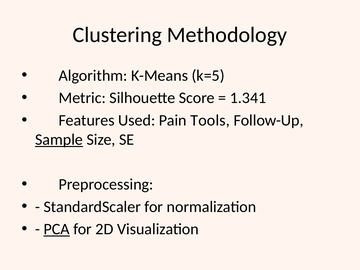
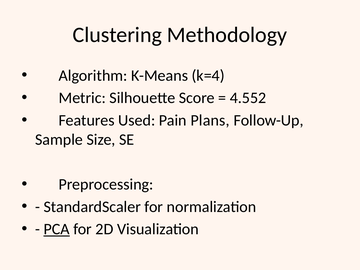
k=5: k=5 -> k=4 (208, 76)
1.341: 1.341 -> 4.552 (248, 98)
Tools: Tools -> Plans (210, 120)
Sample underline: present -> none (59, 140)
